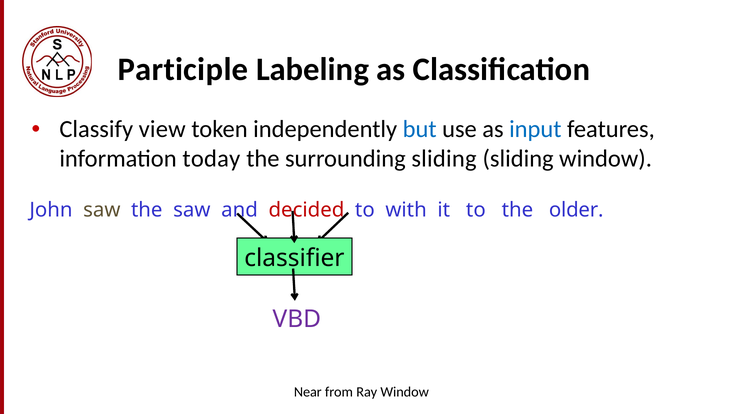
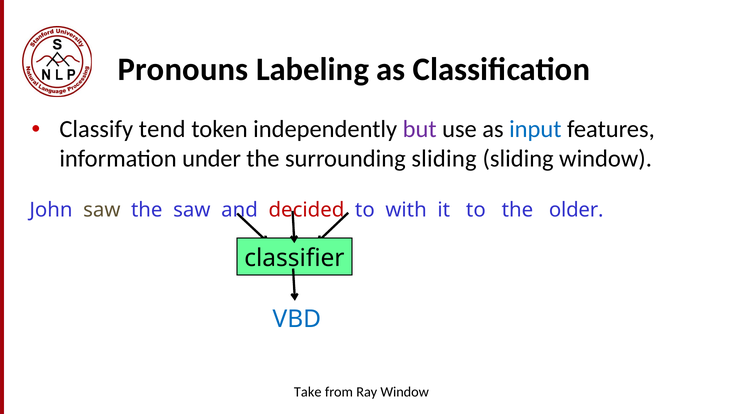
Participle: Participle -> Pronouns (183, 69)
view: view -> tend (162, 129)
but colour: blue -> purple (420, 129)
today: today -> under (212, 158)
VBD colour: purple -> blue (297, 319)
Near: Near -> Take (308, 391)
